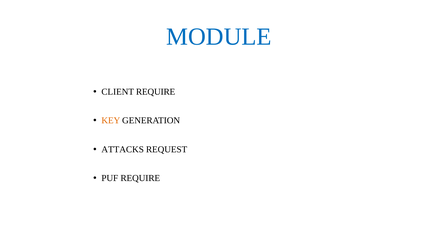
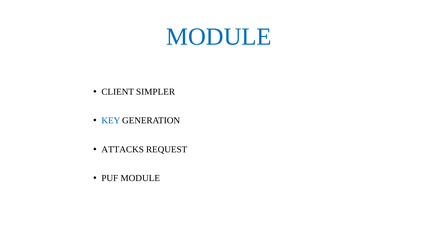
CLIENT REQUIRE: REQUIRE -> SIMPLER (156, 92)
KEY colour: orange -> blue (111, 121)
PUF REQUIRE: REQUIRE -> MODULE (140, 179)
